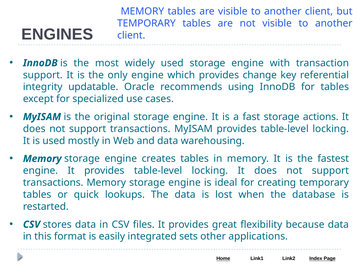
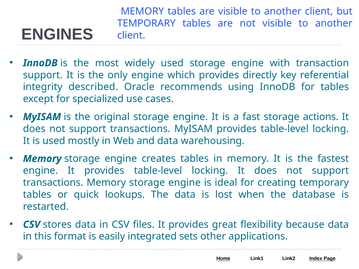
change: change -> directly (260, 75)
updatable: updatable -> described (93, 87)
